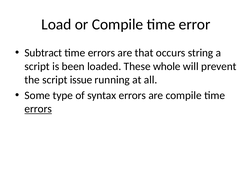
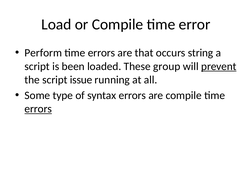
Subtract: Subtract -> Perform (43, 53)
whole: whole -> group (167, 66)
prevent underline: none -> present (219, 66)
